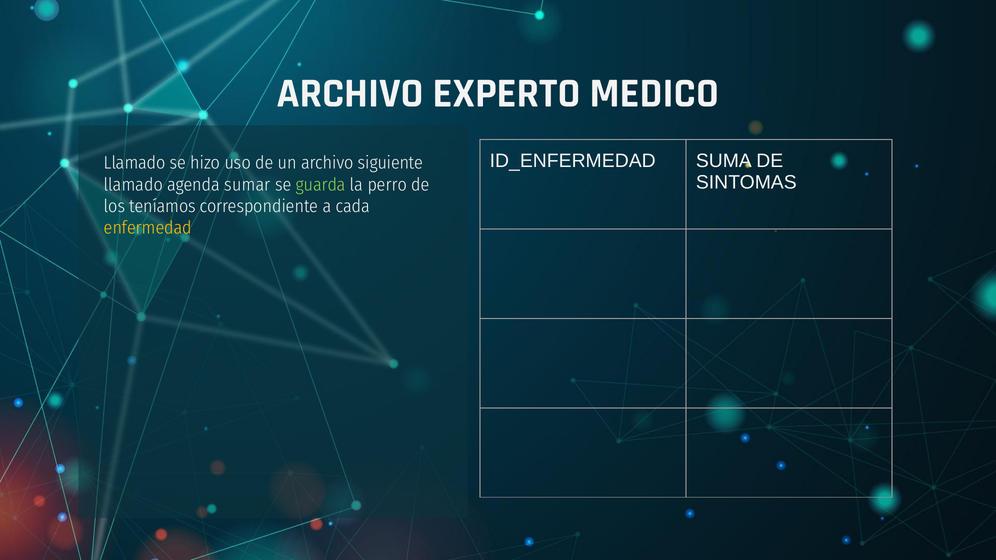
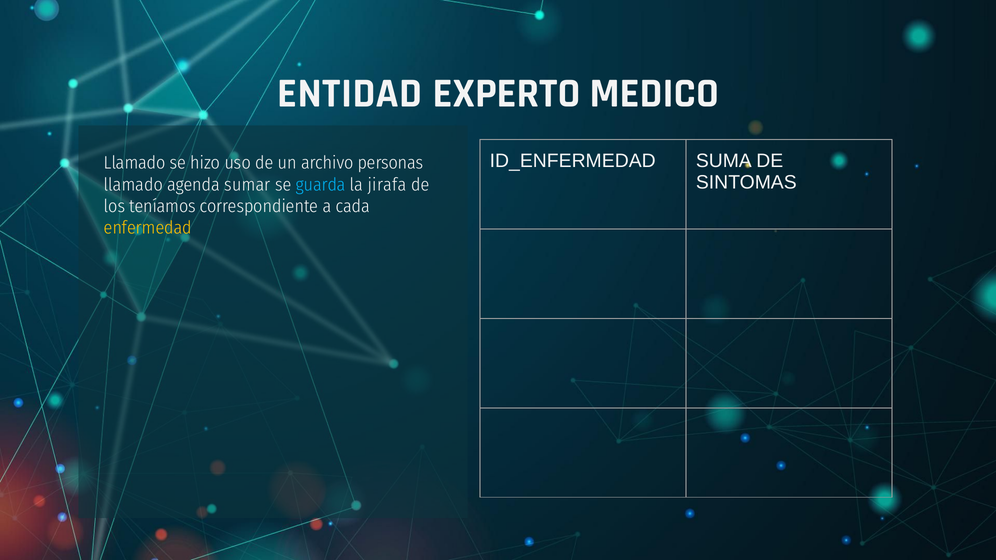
ARCHIVO: ARCHIVO -> ENTIDAD (350, 93)
siguiente: siguiente -> personas (391, 163)
guarda colour: light green -> light blue (321, 185)
perro: perro -> jirafa (387, 185)
